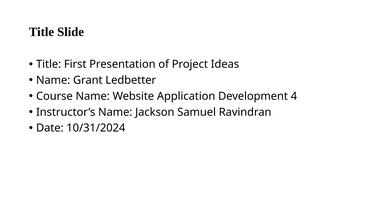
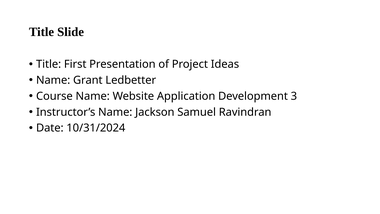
4: 4 -> 3 (294, 96)
